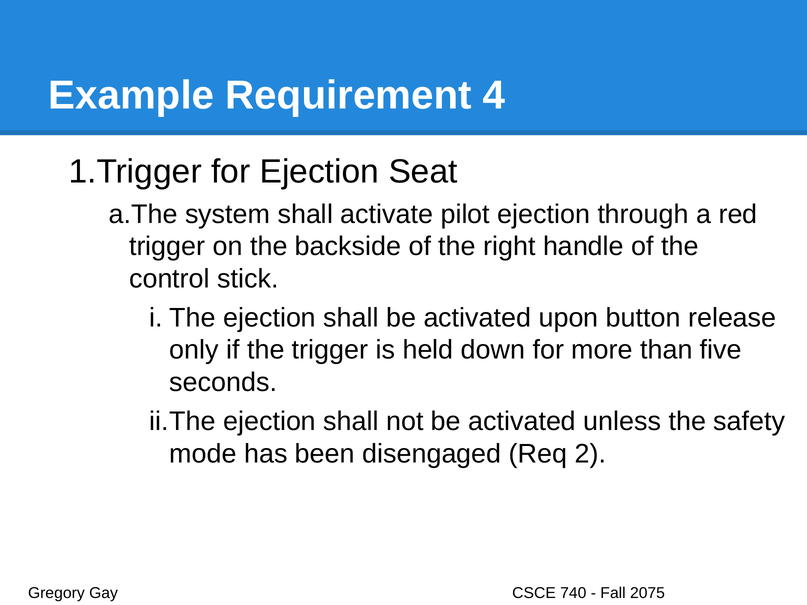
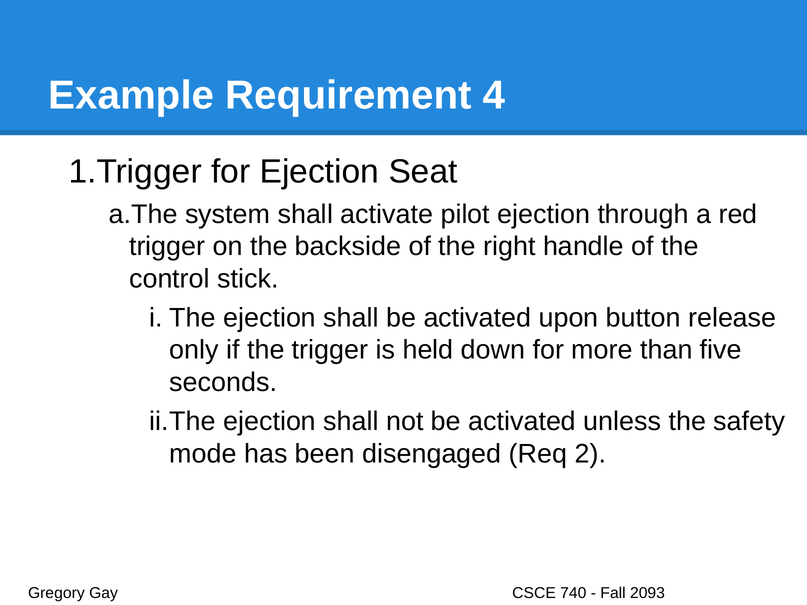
2075: 2075 -> 2093 (647, 593)
